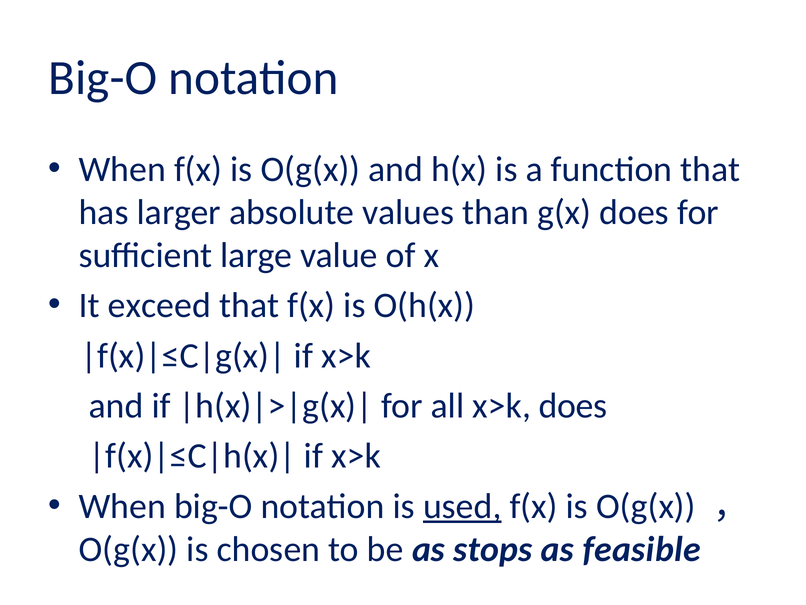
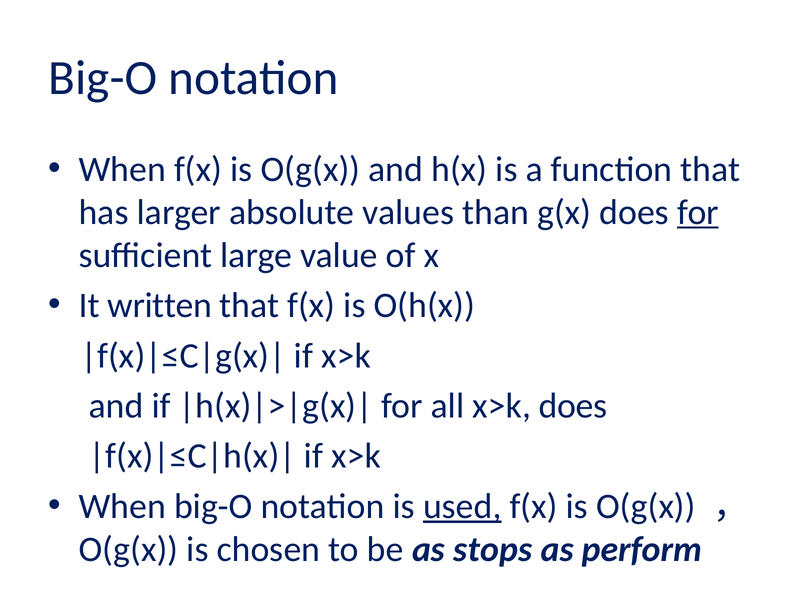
for underline: none -> present (698, 212)
exceed: exceed -> written (160, 305)
feasible: feasible -> perform (642, 549)
